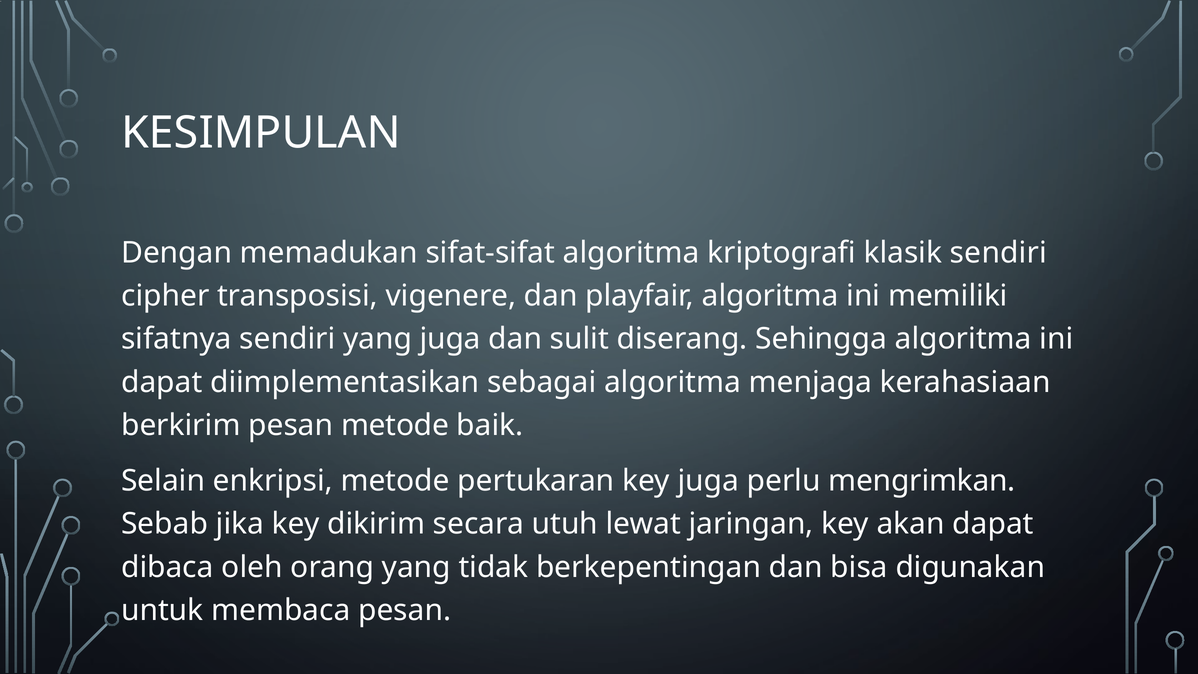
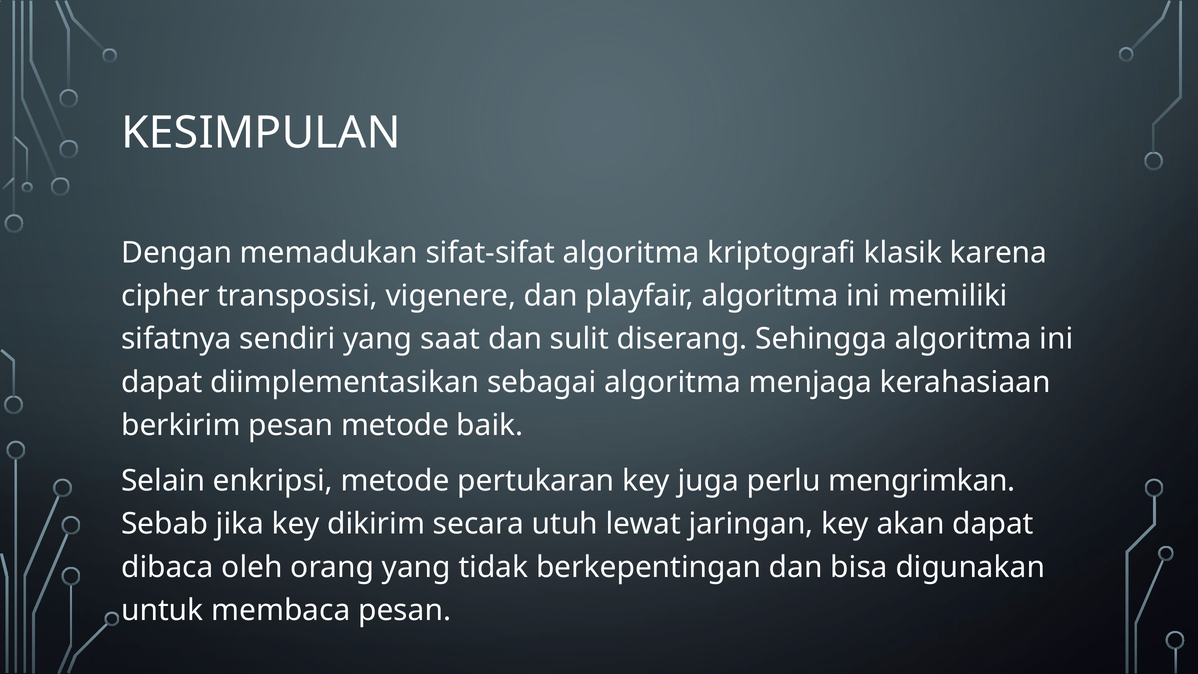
klasik sendiri: sendiri -> karena (999, 253)
yang juga: juga -> saat (450, 339)
